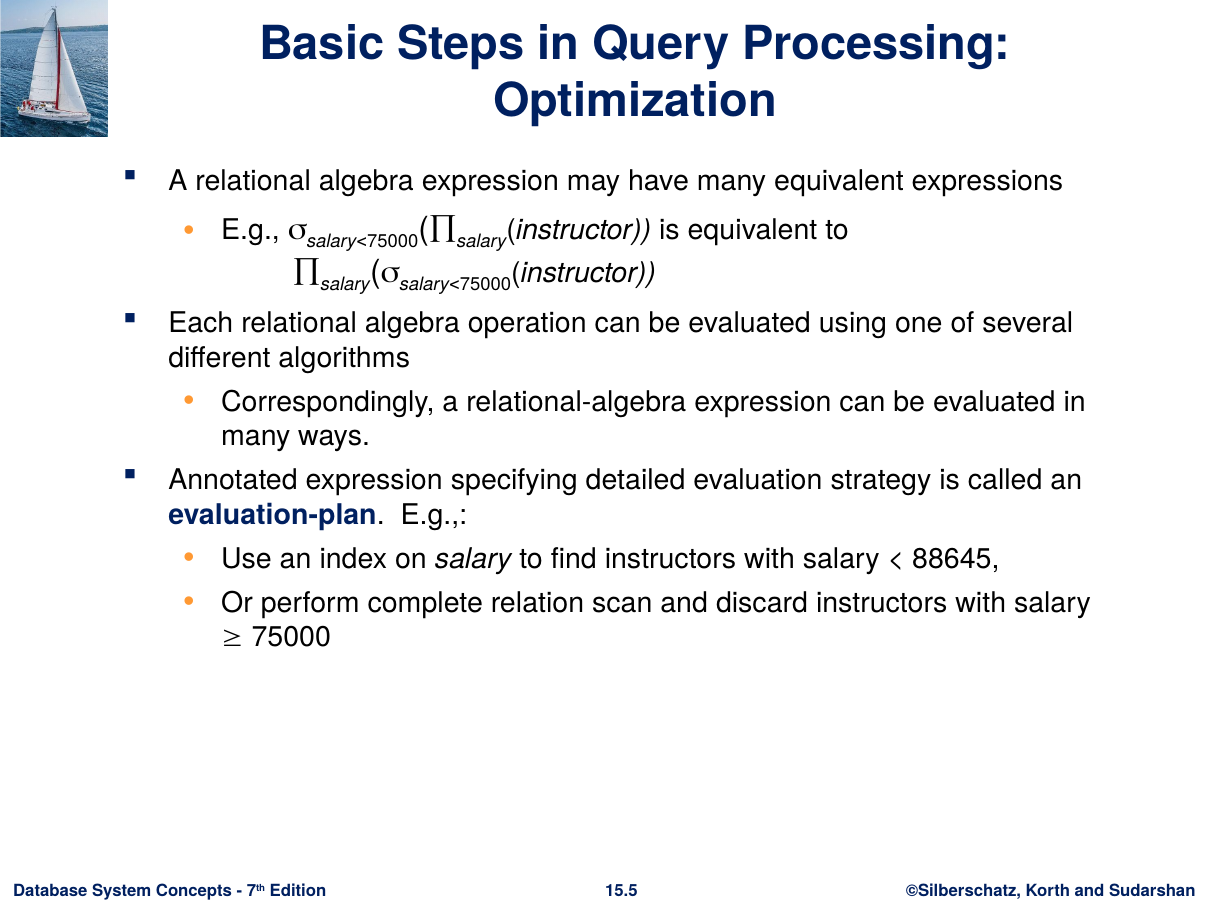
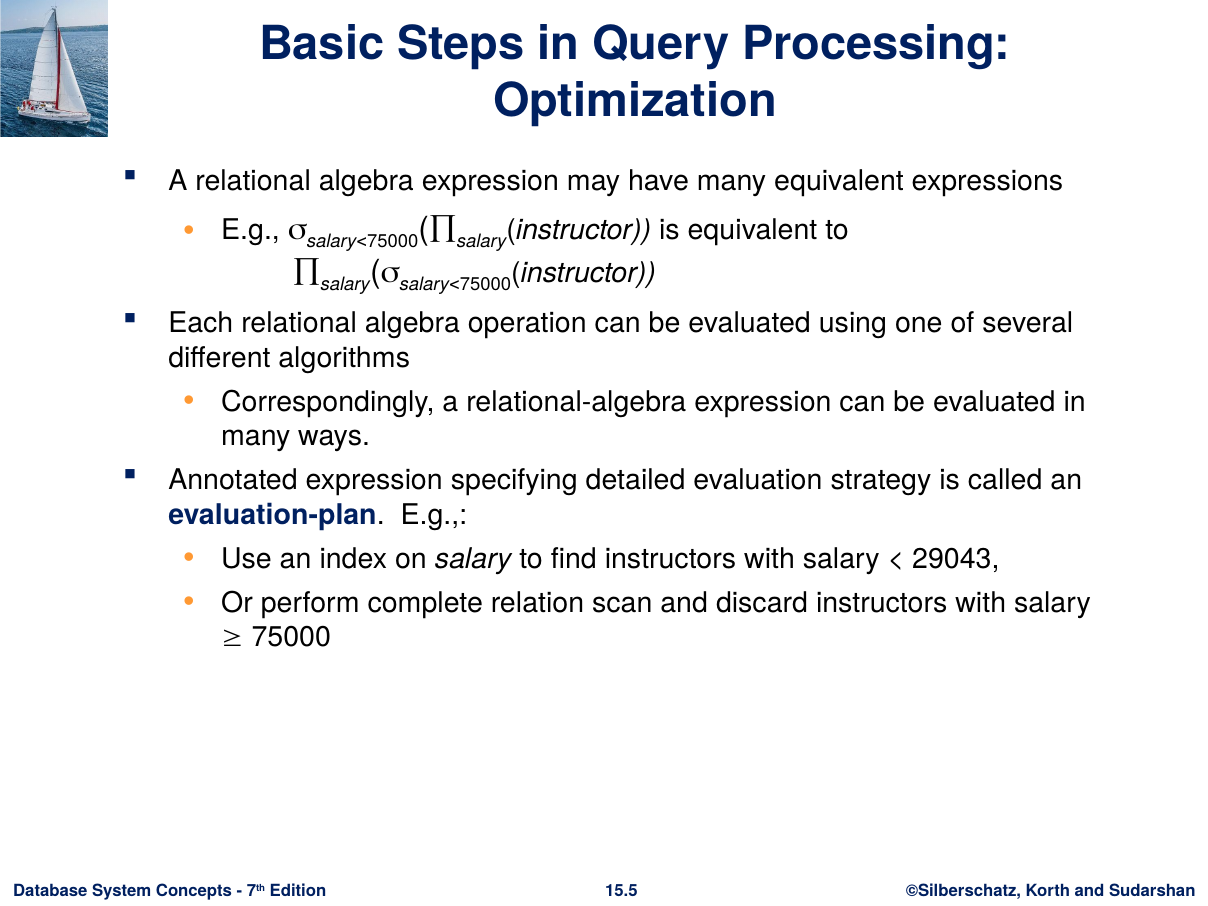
88645: 88645 -> 29043 (956, 559)
